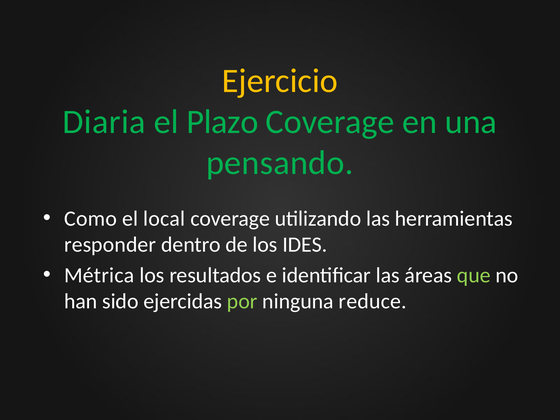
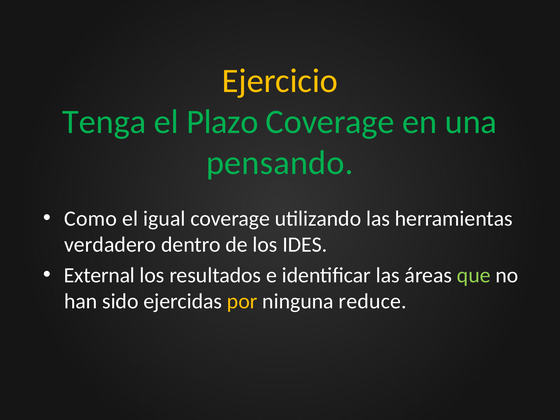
Diaria: Diaria -> Tenga (104, 122)
local: local -> igual (164, 219)
responder: responder -> verdadero (110, 245)
Métrica: Métrica -> External (99, 275)
por colour: light green -> yellow (242, 301)
